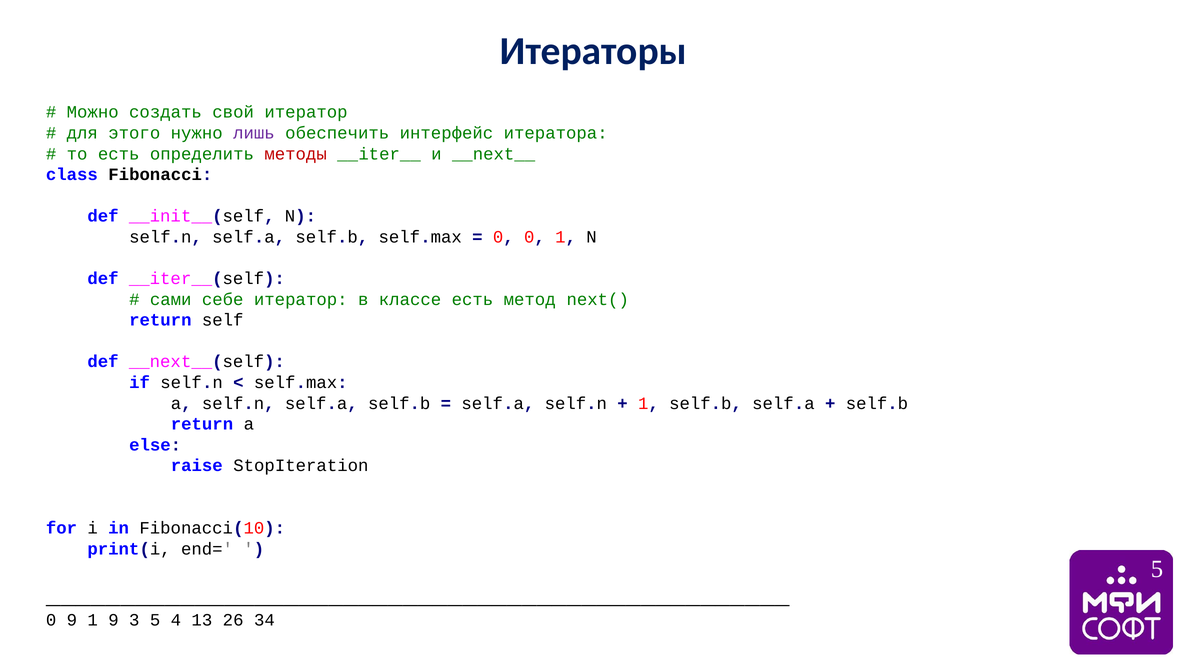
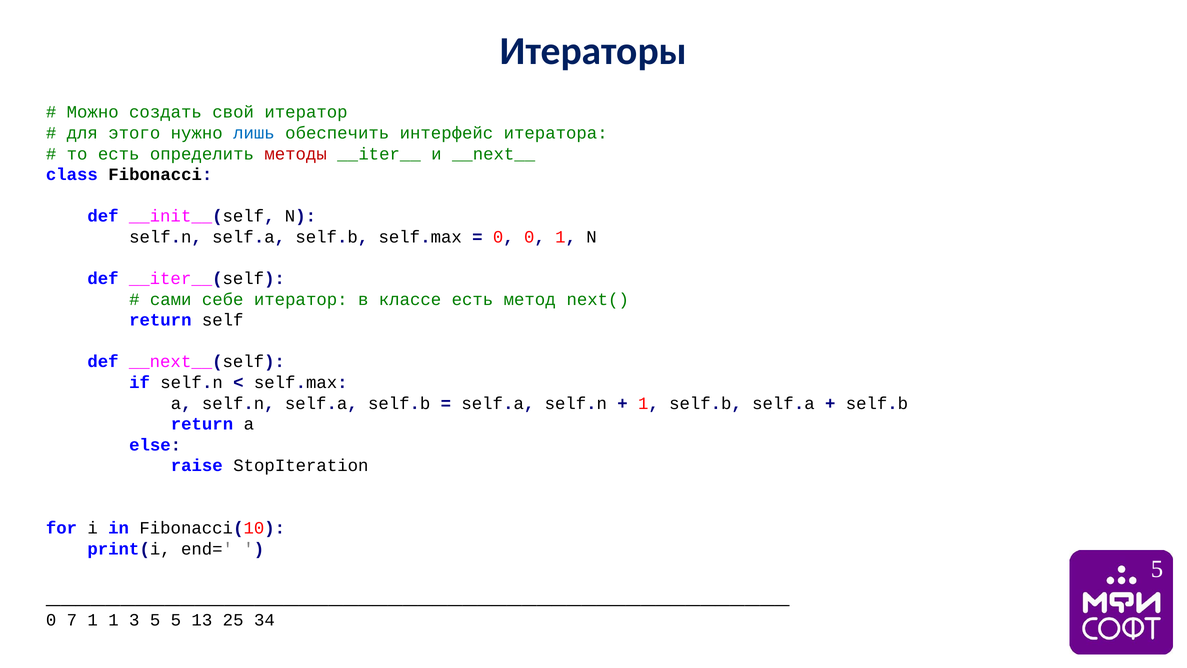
лишь colour: purple -> blue (254, 133)
0 9: 9 -> 7 (72, 620)
1 9: 9 -> 1 (114, 620)
5 4: 4 -> 5 (176, 620)
26: 26 -> 25 (233, 620)
